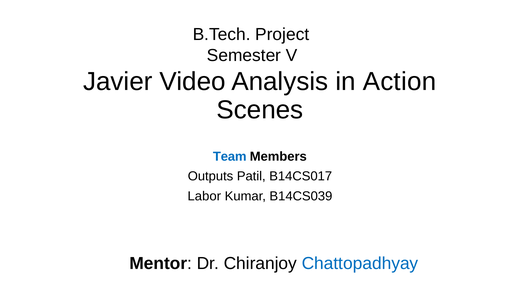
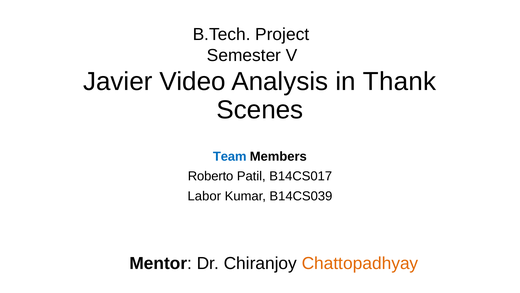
Action: Action -> Thank (400, 81)
Outputs: Outputs -> Roberto (211, 176)
Chattopadhyay colour: blue -> orange (360, 263)
